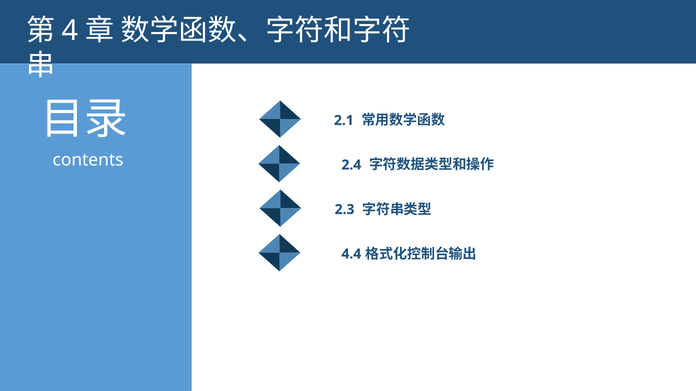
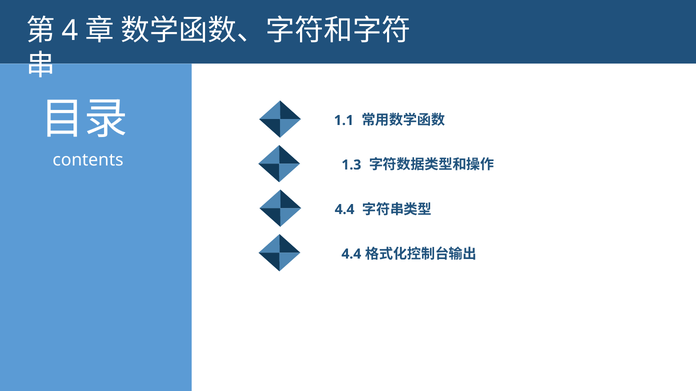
2.1: 2.1 -> 1.1 (344, 121)
2.4: 2.4 -> 1.3 (351, 165)
2.3: 2.3 -> 4.4 (345, 210)
